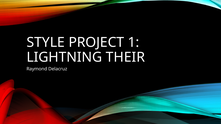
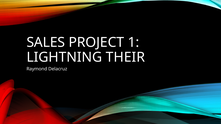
STYLE: STYLE -> SALES (46, 42)
